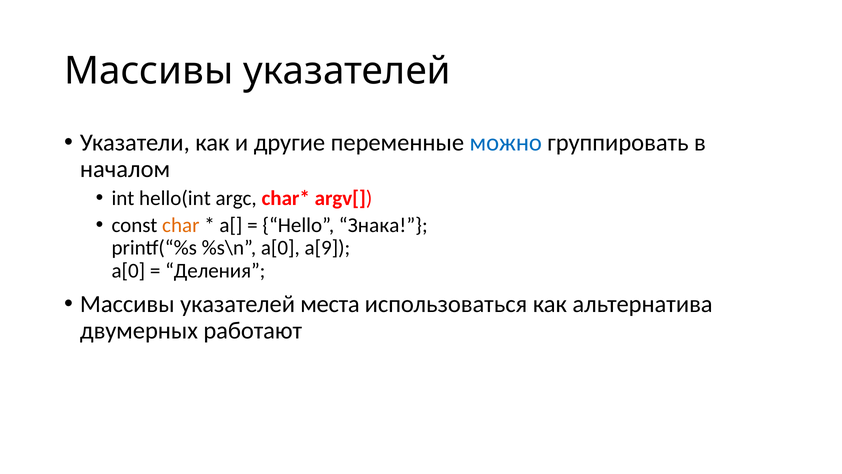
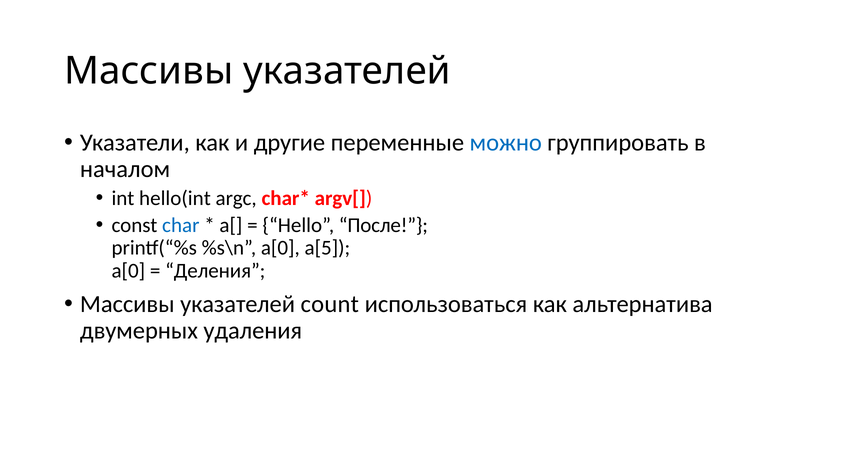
char colour: orange -> blue (181, 225)
Знака: Знака -> После (383, 225)
a[9: a[9 -> a[5 (327, 248)
места: места -> count (330, 304)
работают: работают -> удаления (253, 330)
